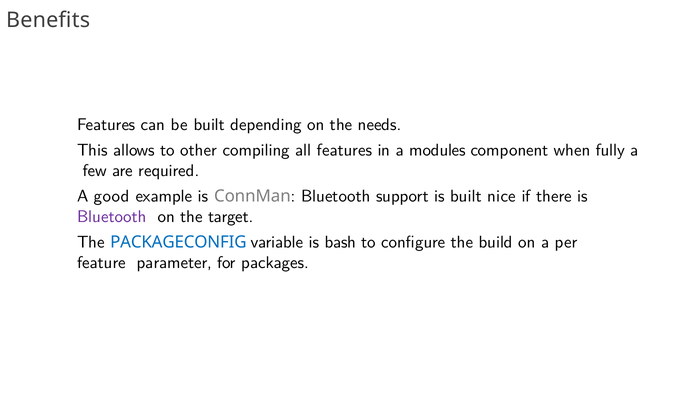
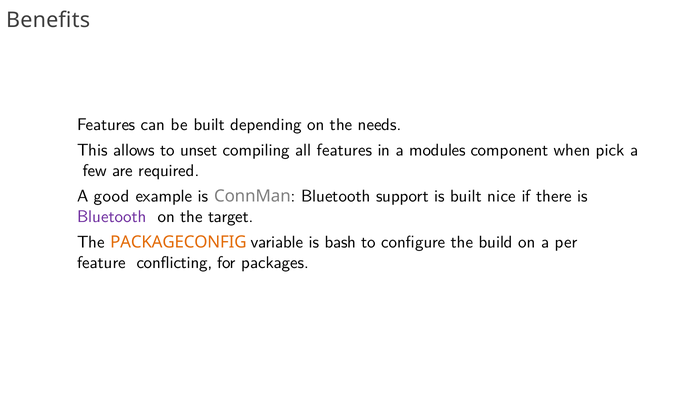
other: other -> unset (199, 150)
fully: fully -> pick (610, 150)
PACKAGECONFIG colour: blue -> orange (178, 242)
parameter: parameter -> conflicting (174, 263)
